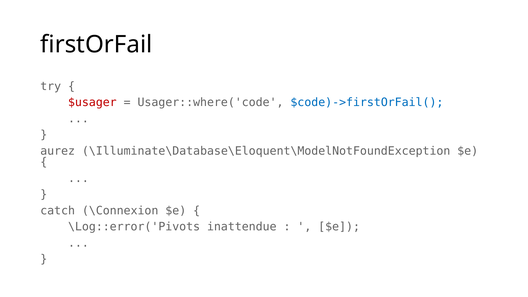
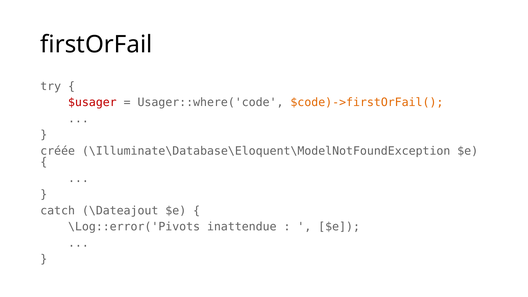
$code)->firstOrFail( colour: blue -> orange (367, 102)
aurez: aurez -> créée (58, 151)
\Connexion: \Connexion -> \Dateajout (120, 211)
